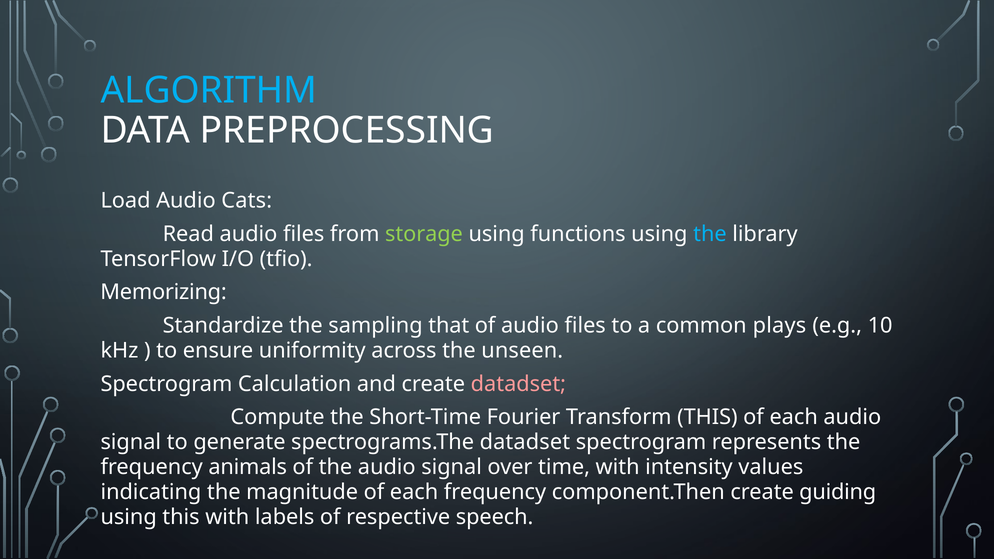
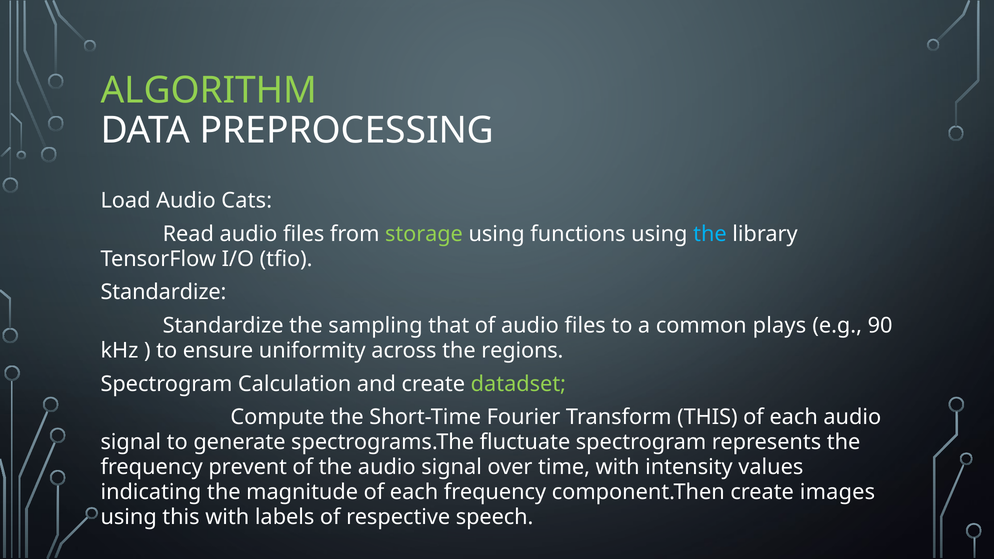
ALGORITHM colour: light blue -> light green (209, 90)
Memorizing: Memorizing -> Standardize (163, 292)
10: 10 -> 90 (880, 326)
unseen: unseen -> regions (522, 351)
datadset colour: pink -> light green (518, 384)
spectrograms.The datadset: datadset -> fluctuate (525, 442)
animals: animals -> prevent (248, 467)
guiding: guiding -> images (837, 492)
